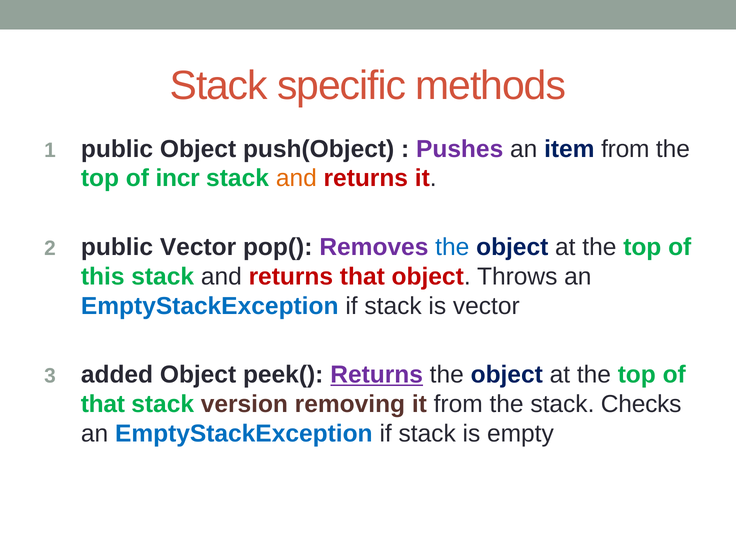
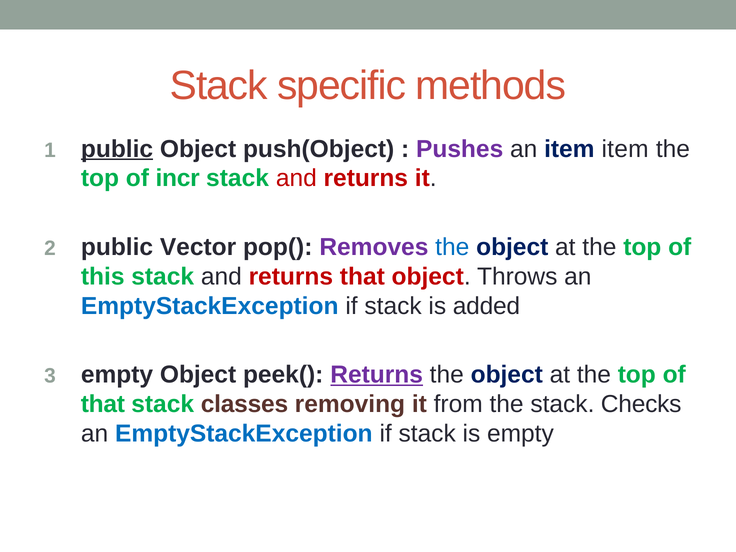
public underline: none -> present (117, 149)
item from: from -> item (625, 149)
and colour: orange -> red (296, 178)
is vector: vector -> added (486, 306)
added: added -> empty (117, 375)
version: version -> classes (244, 404)
